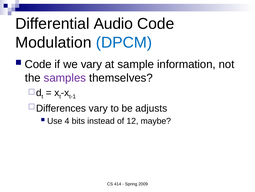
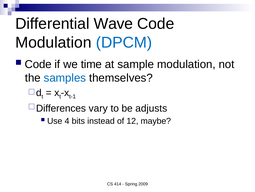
Audio: Audio -> Wave (113, 24)
we vary: vary -> time (91, 64)
sample information: information -> modulation (186, 64)
samples colour: purple -> blue (65, 78)
